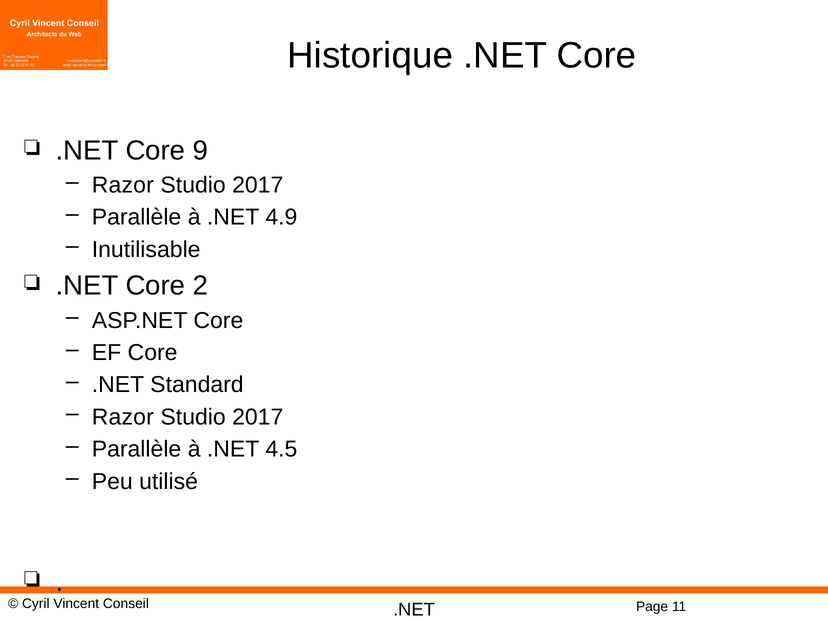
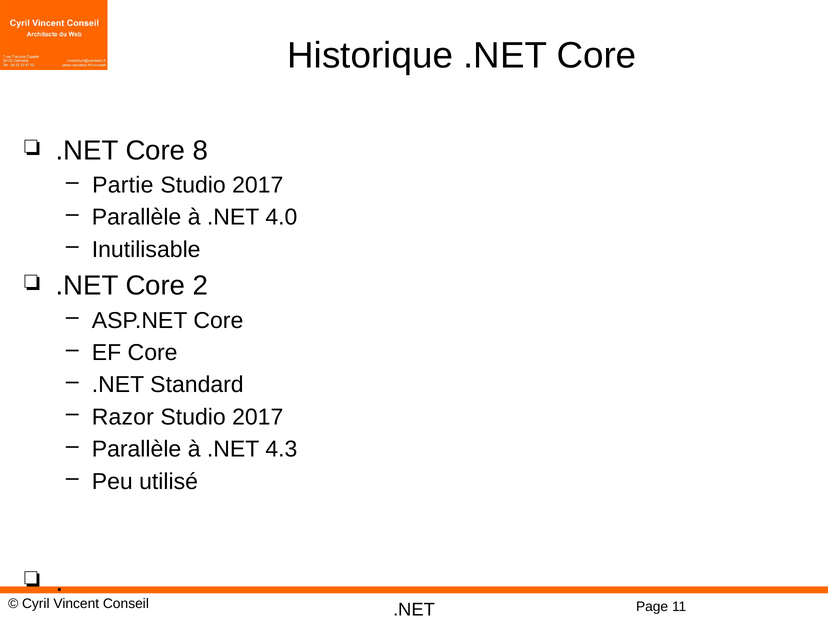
9: 9 -> 8 (201, 151)
Razor: Razor -> Partie (123, 185)
4.9: 4.9 -> 4.0 (281, 217)
4.5: 4.5 -> 4.3 (281, 449)
